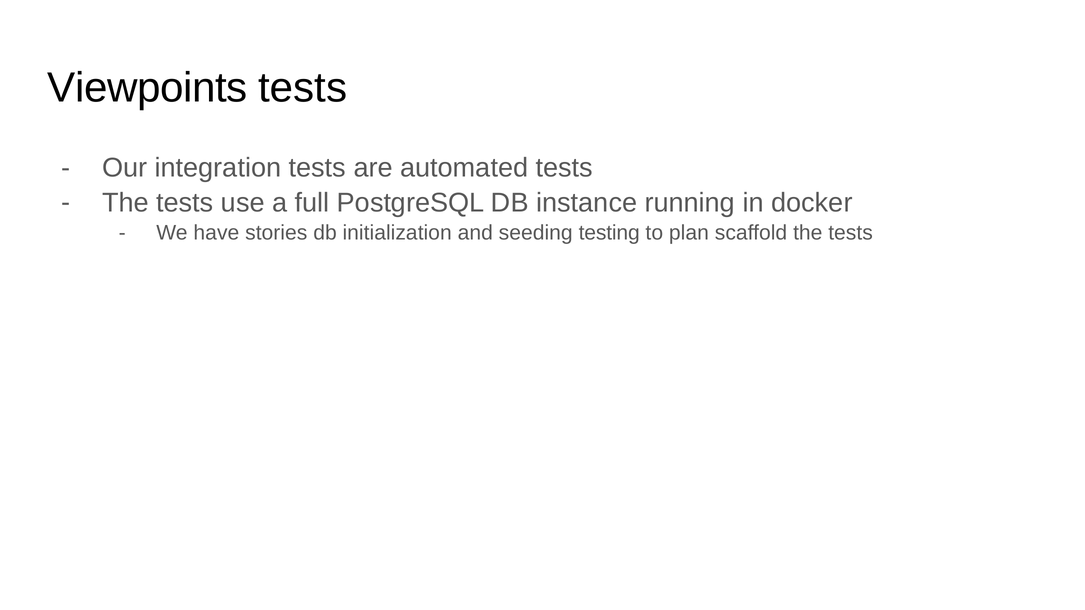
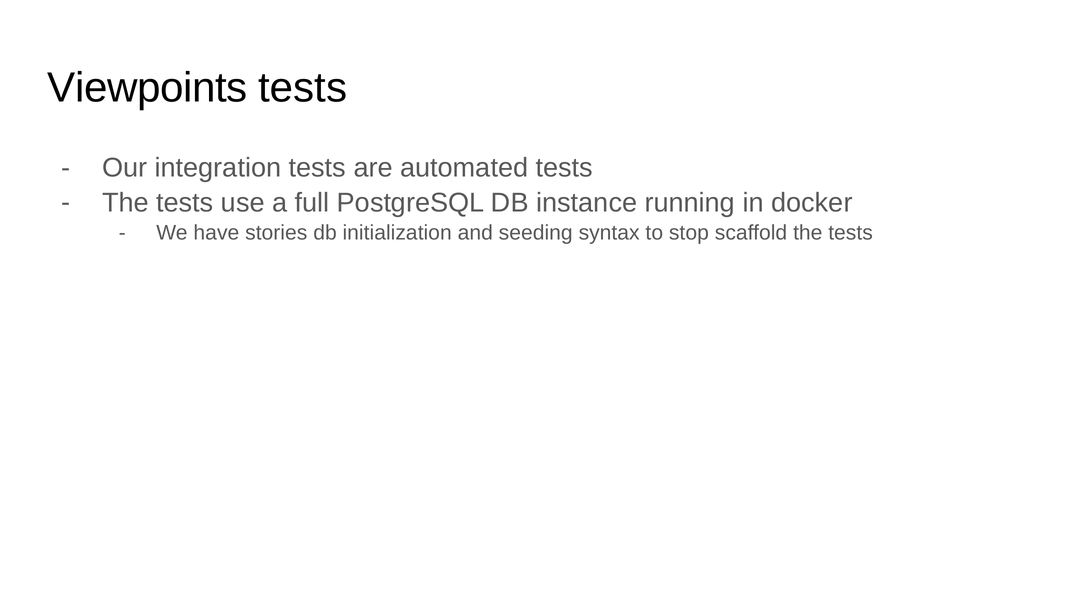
testing: testing -> syntax (609, 233)
plan: plan -> stop (689, 233)
